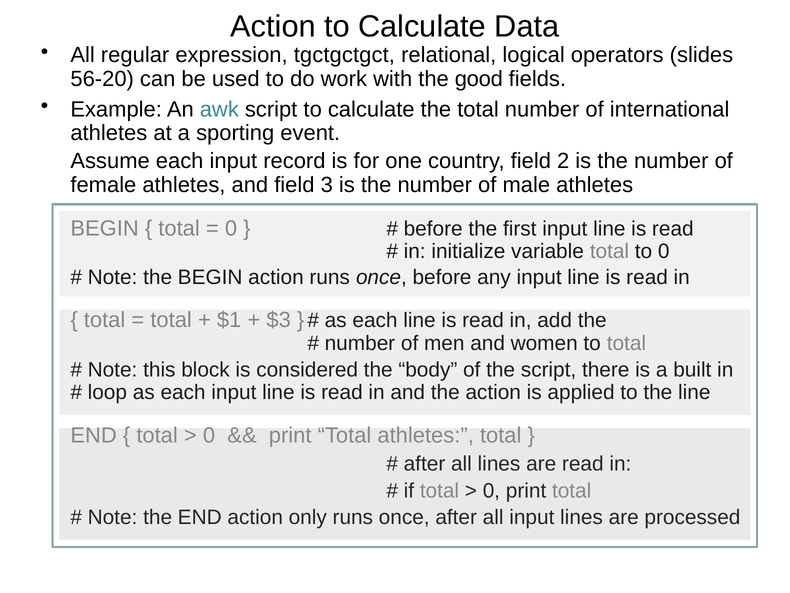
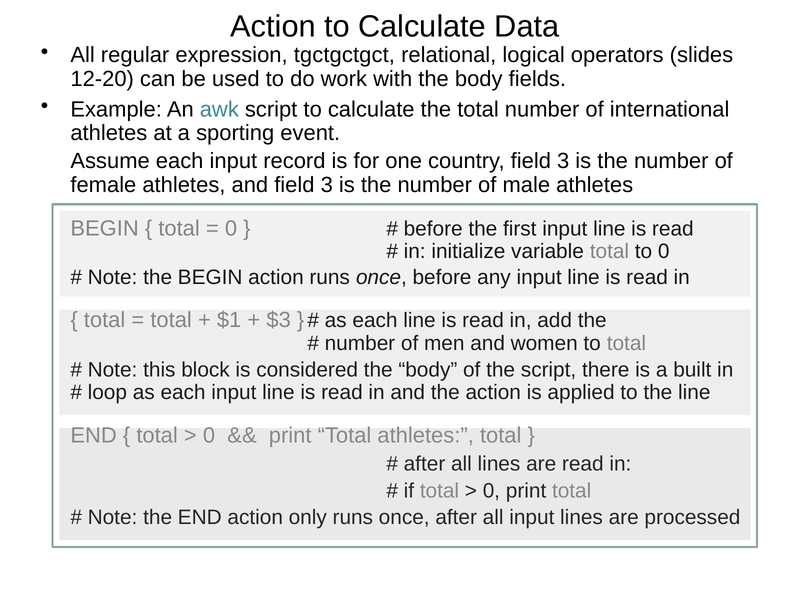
56-20: 56-20 -> 12-20 (102, 79)
with the good: good -> body (479, 79)
country field 2: 2 -> 3 (563, 161)
